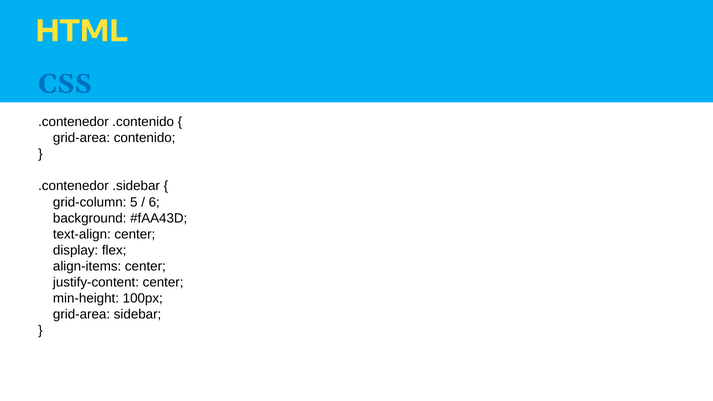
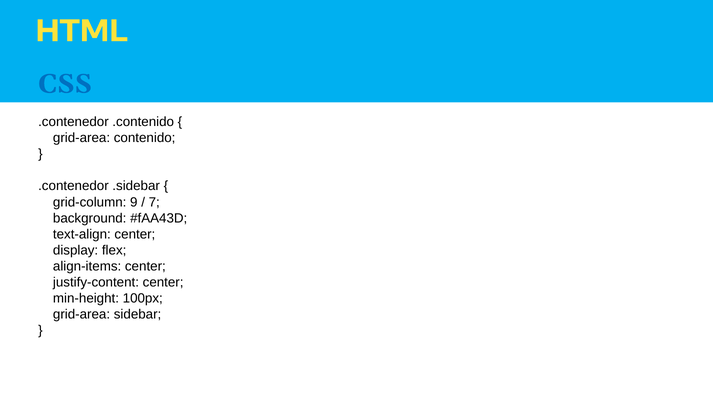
5: 5 -> 9 (134, 202)
6: 6 -> 7 (154, 202)
